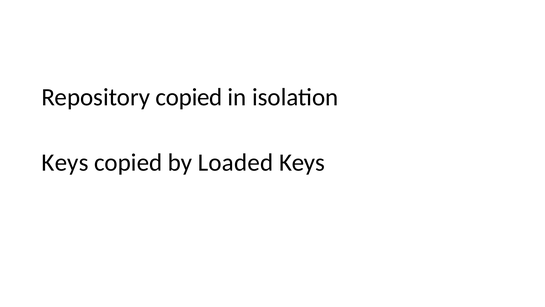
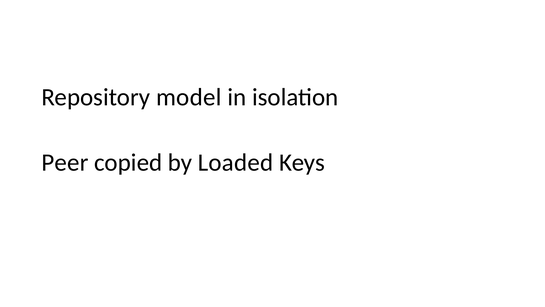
Repository copied: copied -> model (189, 97)
Keys: Keys -> Peer (65, 162)
